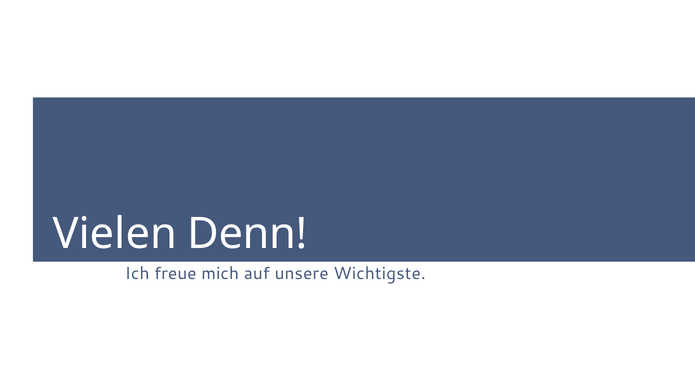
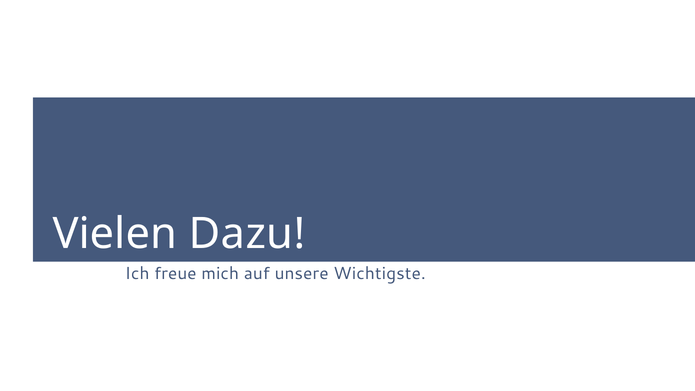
Denn: Denn -> Dazu (247, 234)
